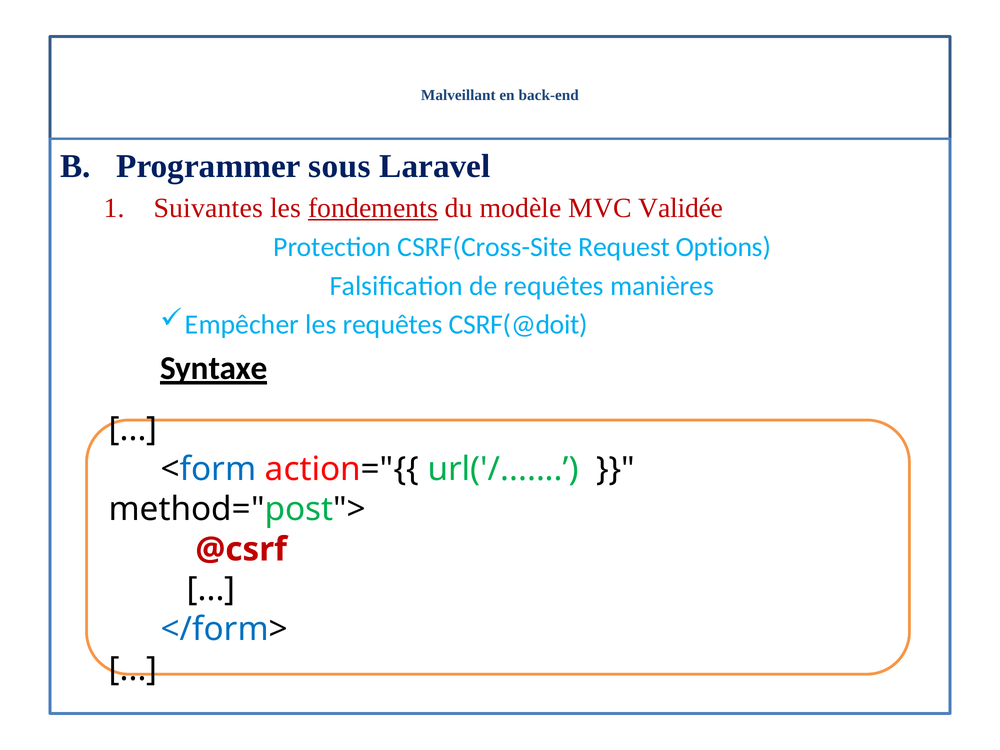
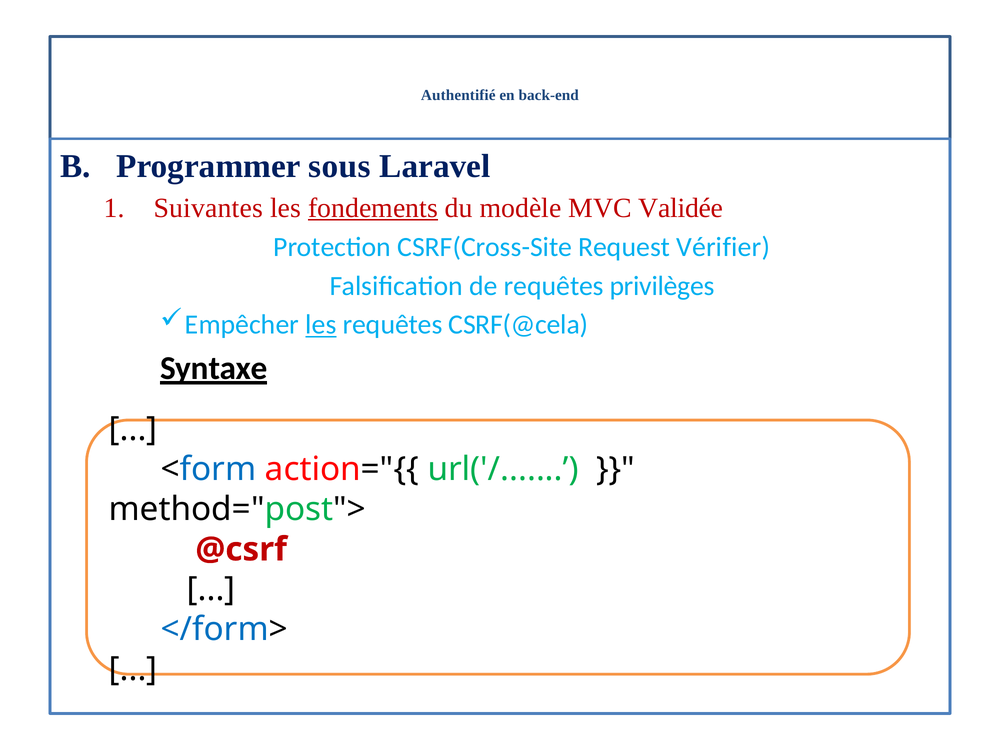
Malveillant: Malveillant -> Authentifié (458, 95)
Options: Options -> Vérifier (723, 247)
manières: manières -> privilèges (662, 286)
les underline: none -> present (321, 325)
CSRF(@doit: CSRF(@doit -> CSRF(@cela (518, 325)
